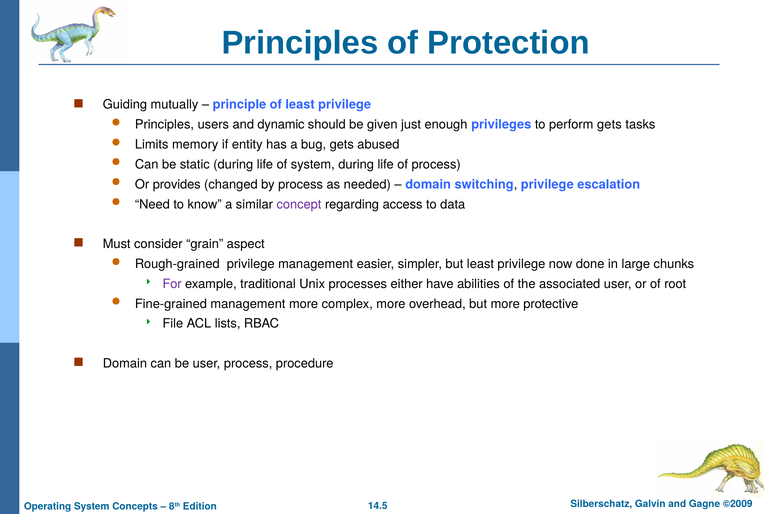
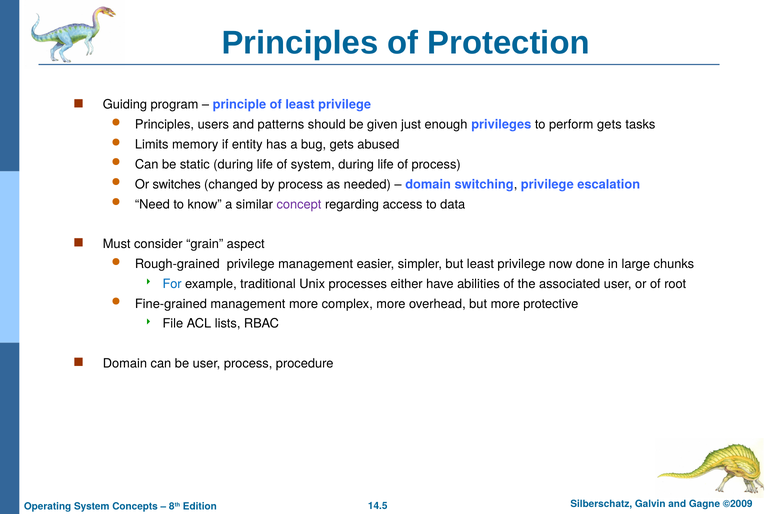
mutually: mutually -> program (174, 105)
dynamic: dynamic -> patterns (281, 125)
provides: provides -> switches (177, 184)
For colour: purple -> blue (172, 284)
